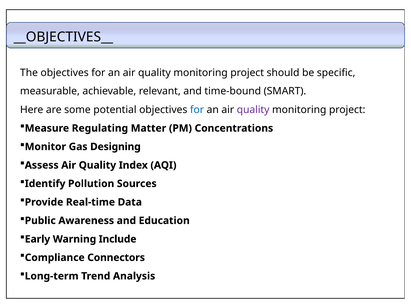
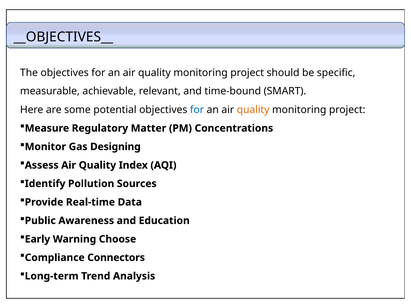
quality colour: purple -> orange (253, 110)
Regulating: Regulating -> Regulatory (100, 128)
Include: Include -> Choose (118, 239)
